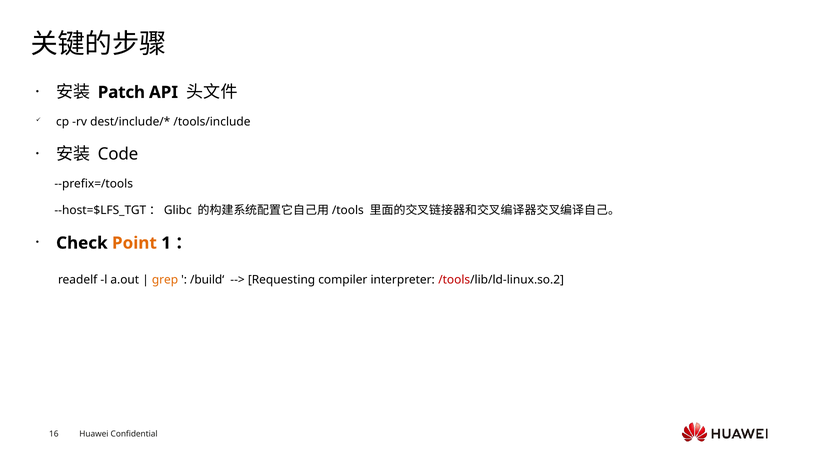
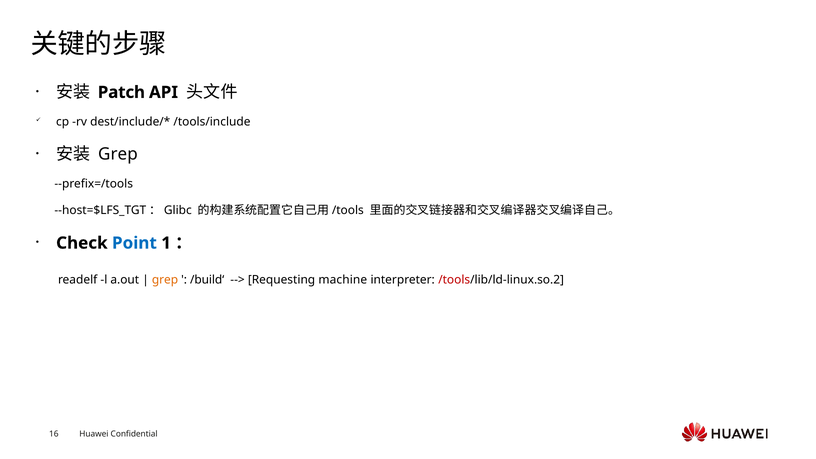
Code: Code -> Grep (118, 154)
Point colour: orange -> blue (134, 243)
compiler: compiler -> machine (343, 280)
